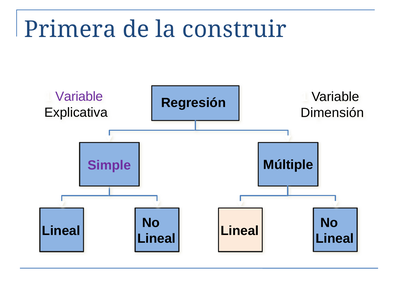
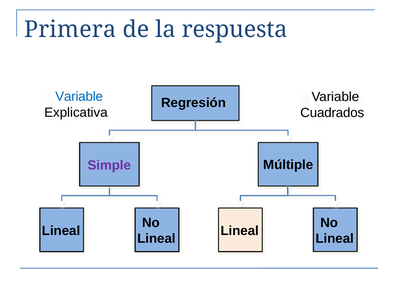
construir: construir -> respuesta (235, 30)
Variable colour: purple -> blue (79, 97)
Dimensión: Dimensión -> Cuadrados (332, 113)
